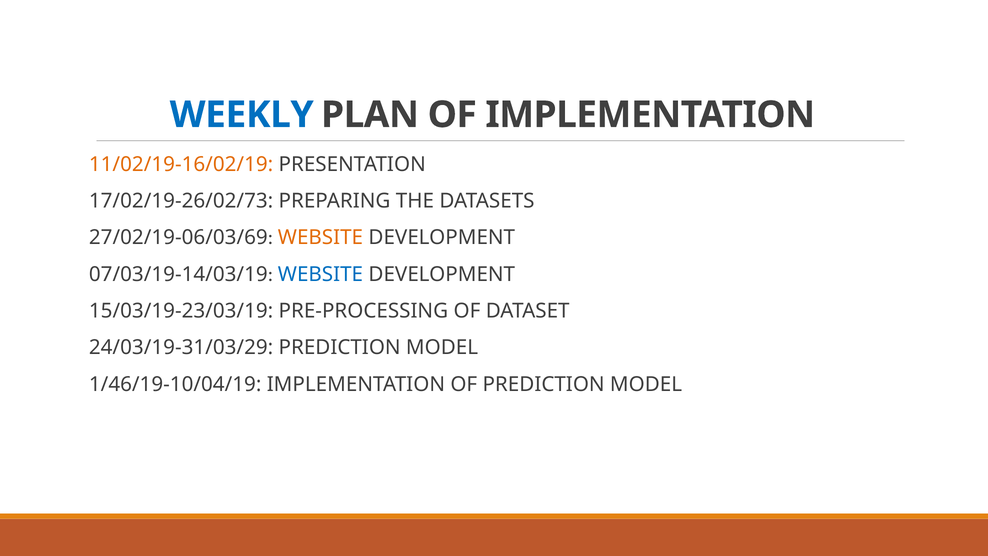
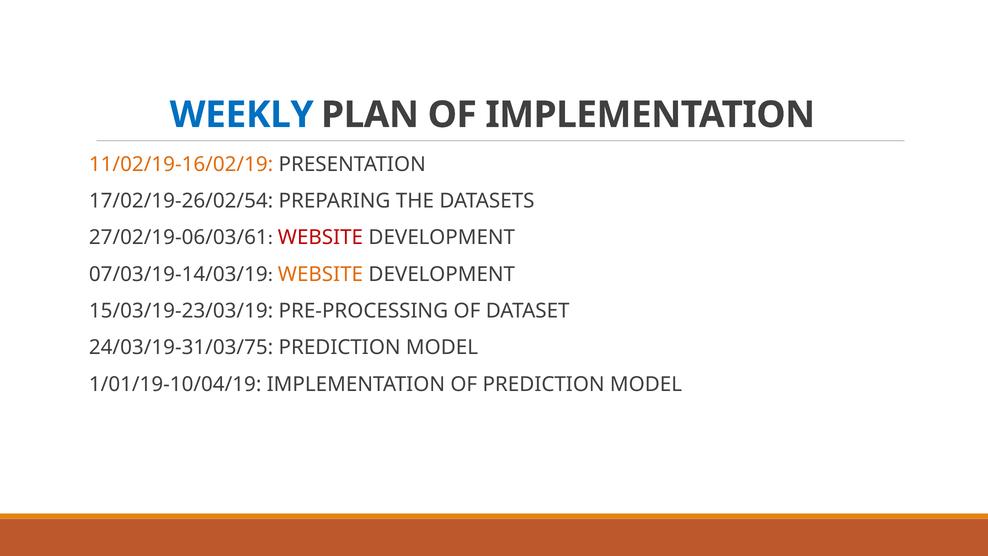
17/02/19-26/02/73: 17/02/19-26/02/73 -> 17/02/19-26/02/54 (181, 201)
27/02/19-06/03/69: 27/02/19-06/03/69 -> 27/02/19-06/03/61 (178, 238)
WEBSITE colour: orange -> red (320, 238)
WEBSITE colour: blue -> orange (320, 274)
24/03/19-31/03/29: 24/03/19-31/03/29 -> 24/03/19-31/03/75 (181, 347)
1/46/19-10/04/19: 1/46/19-10/04/19 -> 1/01/19-10/04/19 (175, 384)
